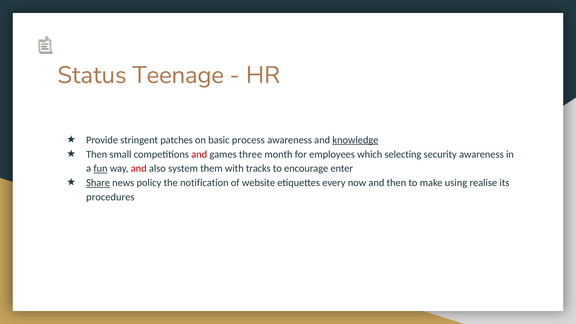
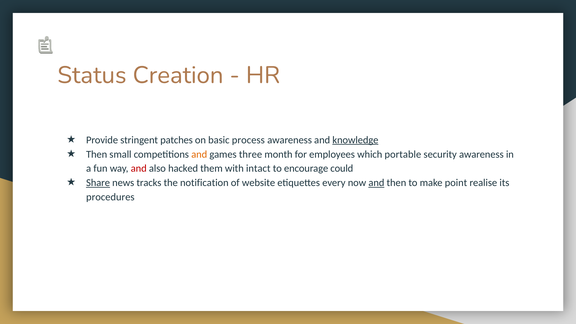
Teenage: Teenage -> Creation (178, 75)
and colour: red -> orange (199, 154)
selecting: selecting -> portable (403, 154)
fun underline: present -> none (100, 169)
system: system -> hacked (183, 169)
tracks: tracks -> intact (258, 169)
enter: enter -> could (342, 169)
policy: policy -> tracks (149, 183)
and underline: none -> present (376, 183)
using: using -> point (456, 183)
